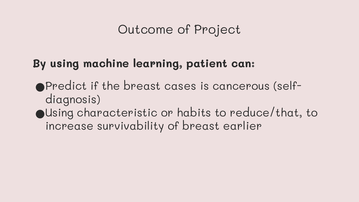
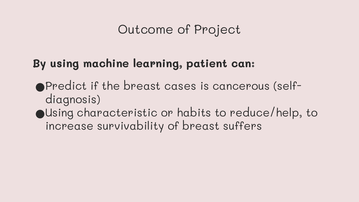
reduce/that: reduce/that -> reduce/help (266, 113)
earlier: earlier -> suffers (243, 126)
